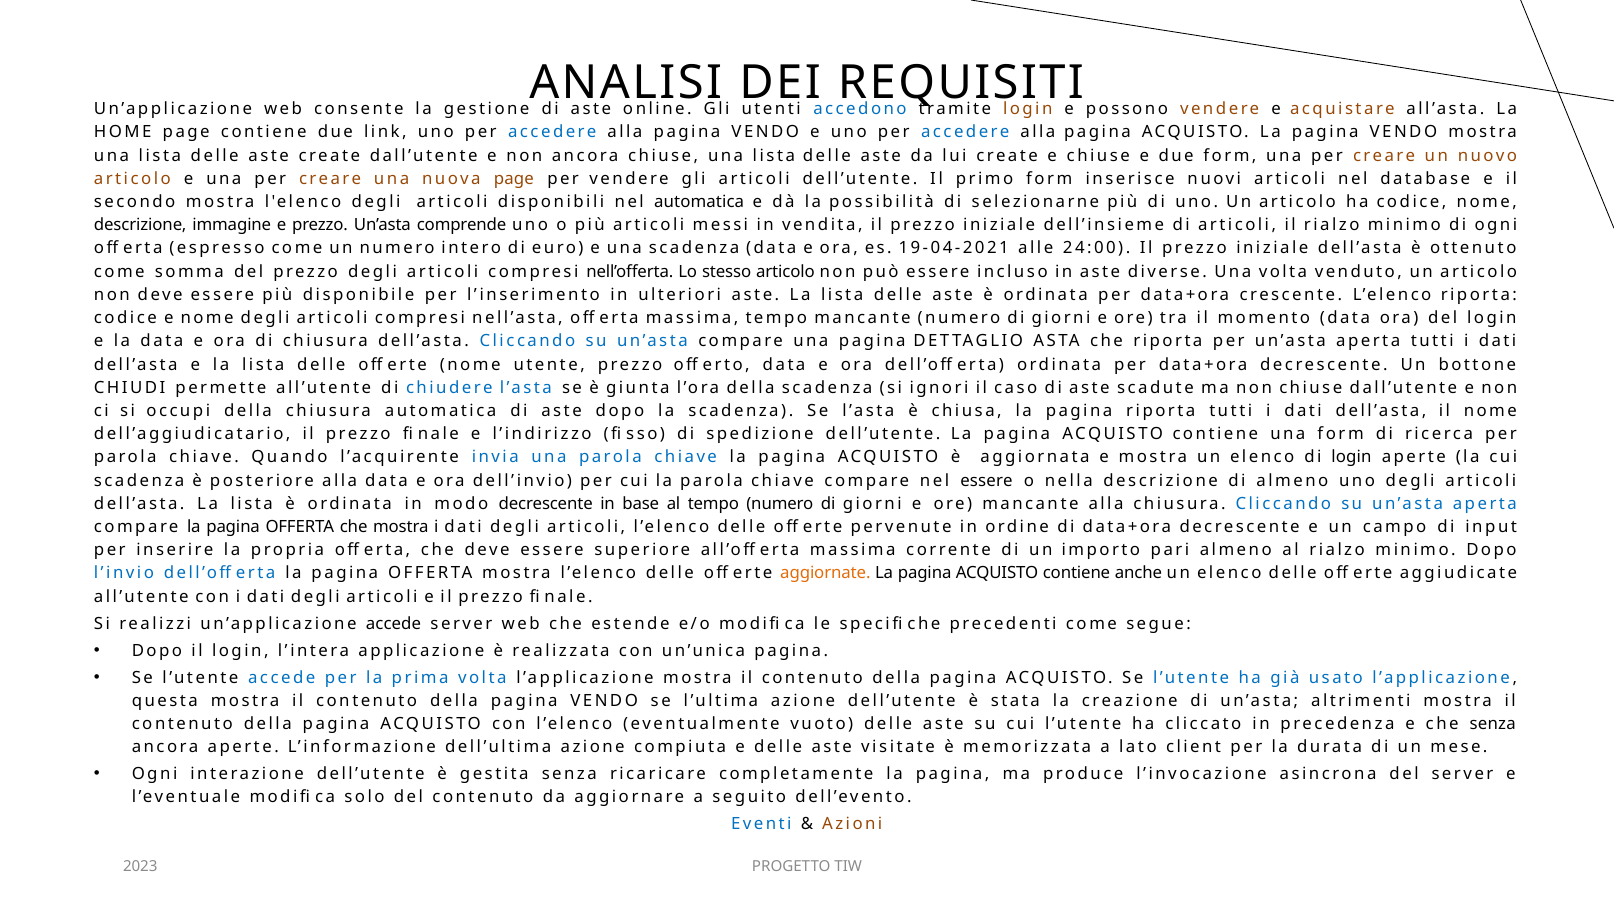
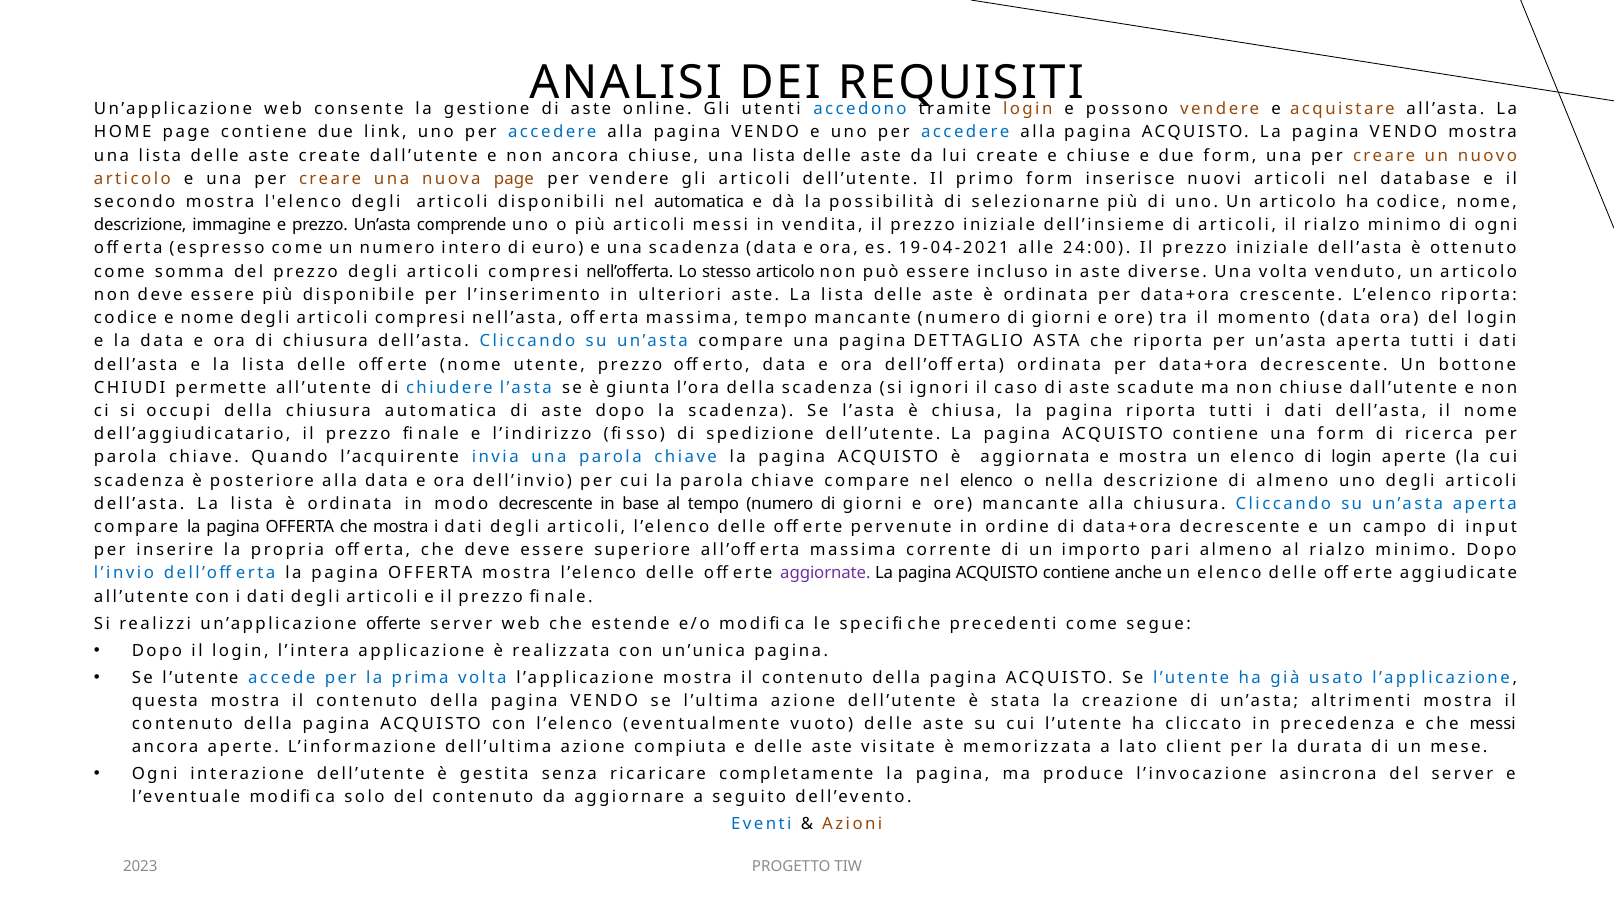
nel essere: essere -> elenco (986, 480)
aggiornate colour: orange -> purple (825, 573)
un’applicazione accede: accede -> offerte (393, 623)
che senza: senza -> messi (1493, 724)
